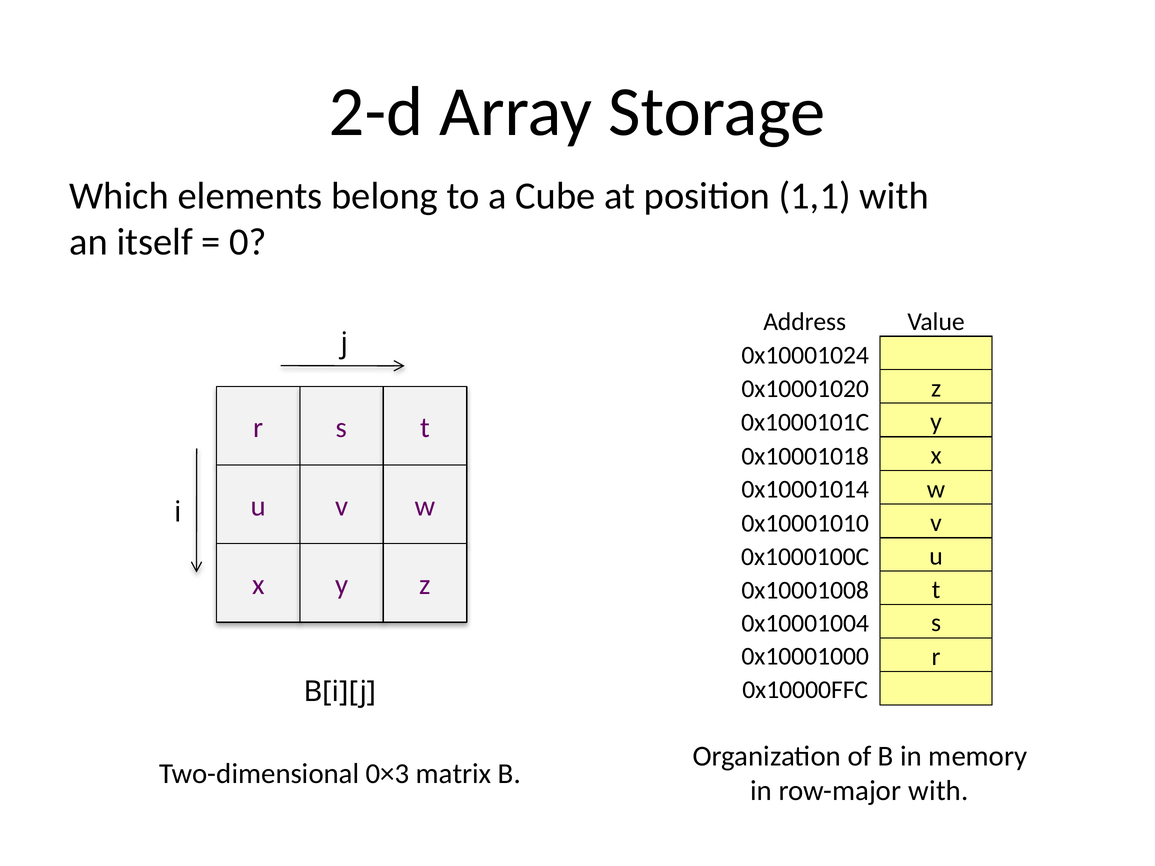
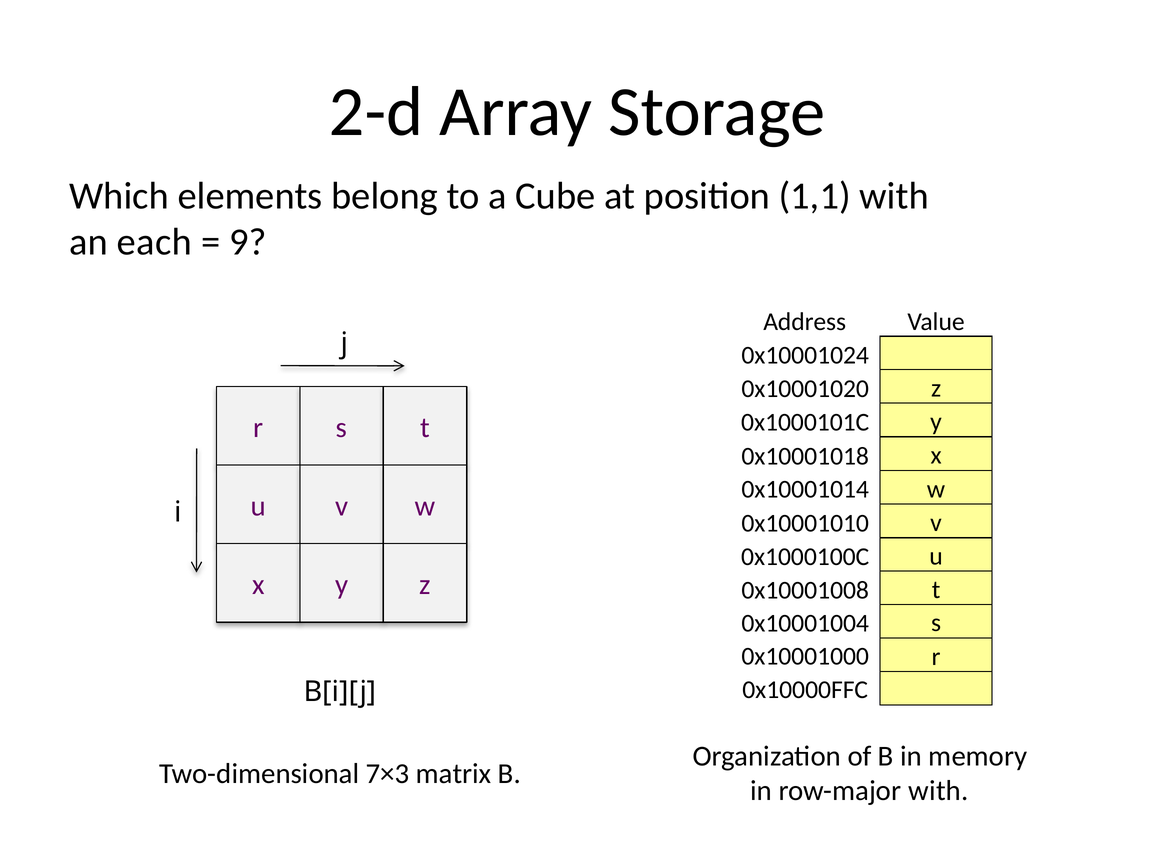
itself: itself -> each (154, 242)
0: 0 -> 9 (248, 242)
0×3: 0×3 -> 7×3 (388, 774)
